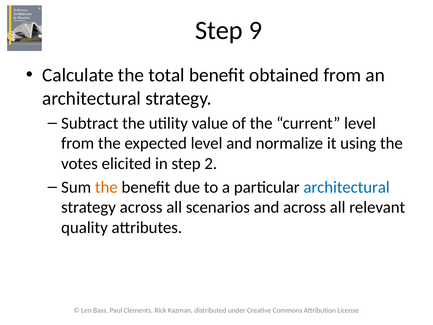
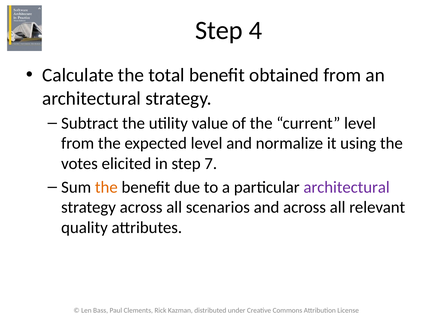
9: 9 -> 4 (256, 30)
2: 2 -> 7 (211, 163)
architectural colour: blue -> purple (347, 187)
